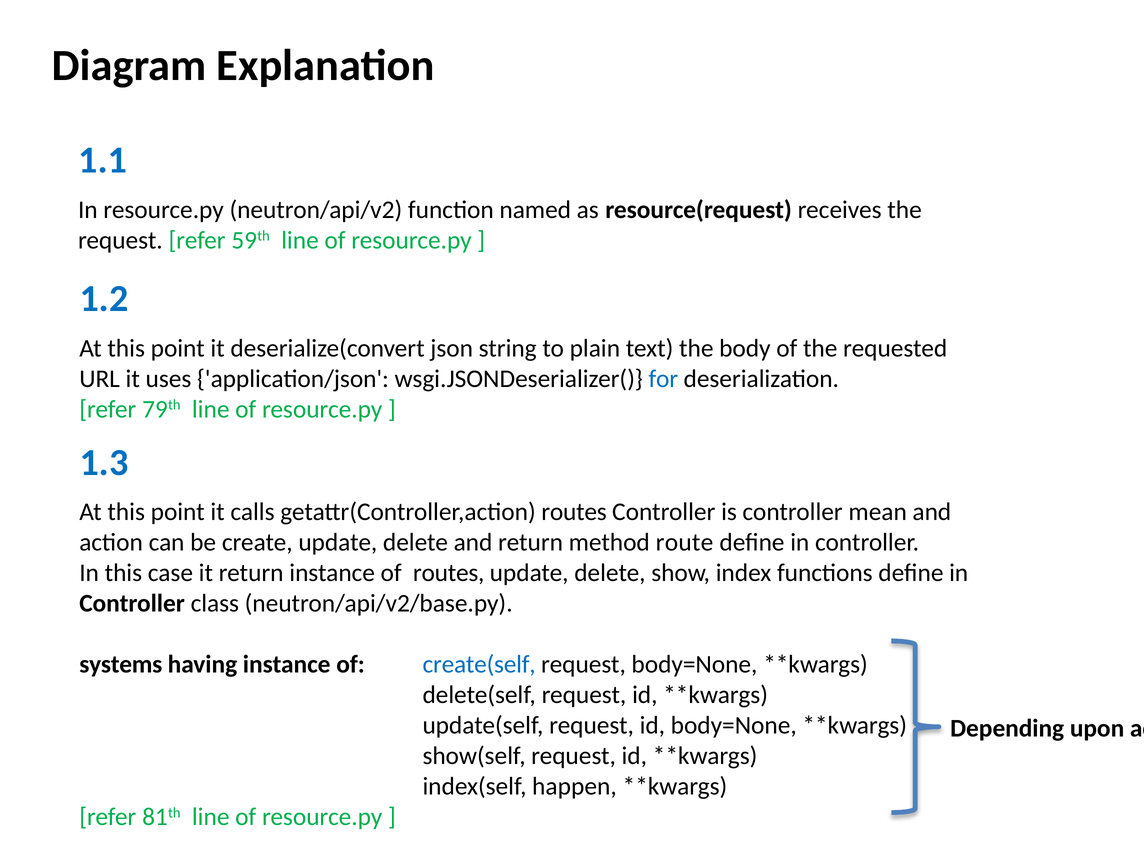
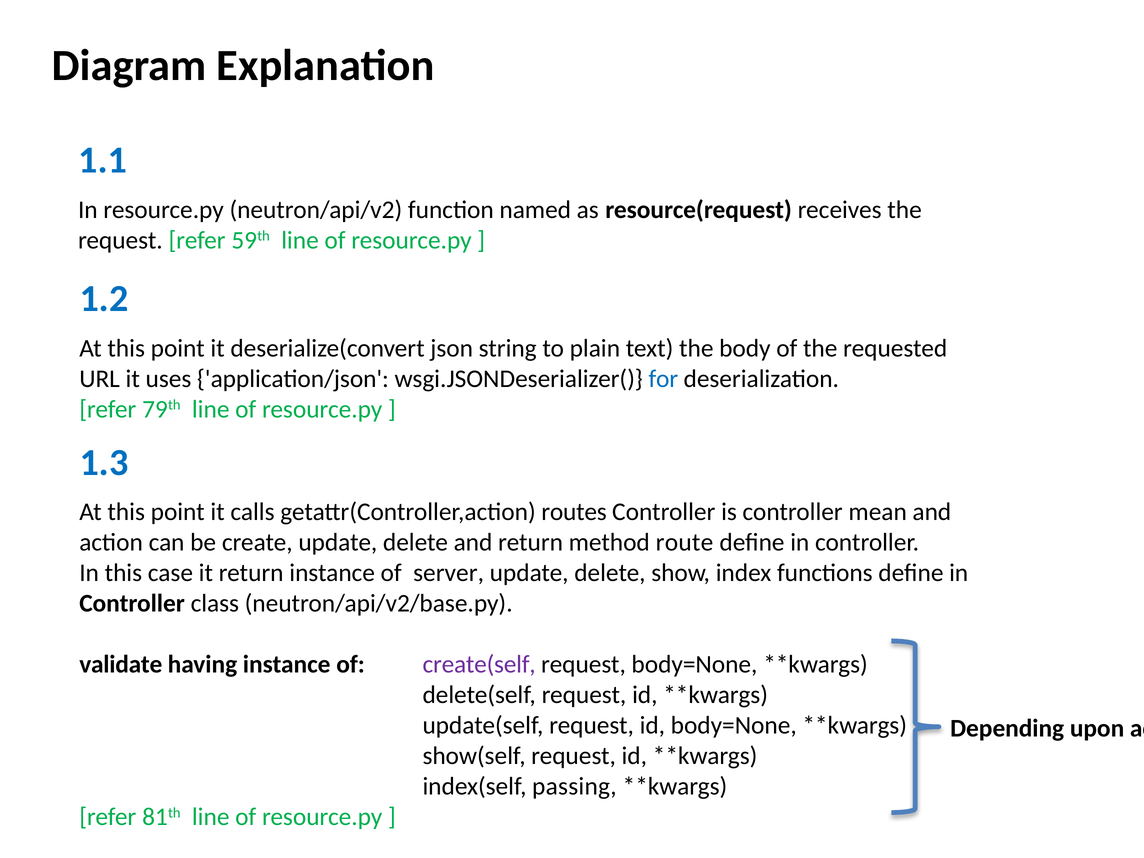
of routes: routes -> server (449, 573)
systems: systems -> validate (121, 665)
create(self colour: blue -> purple (479, 665)
happen: happen -> passing (574, 787)
